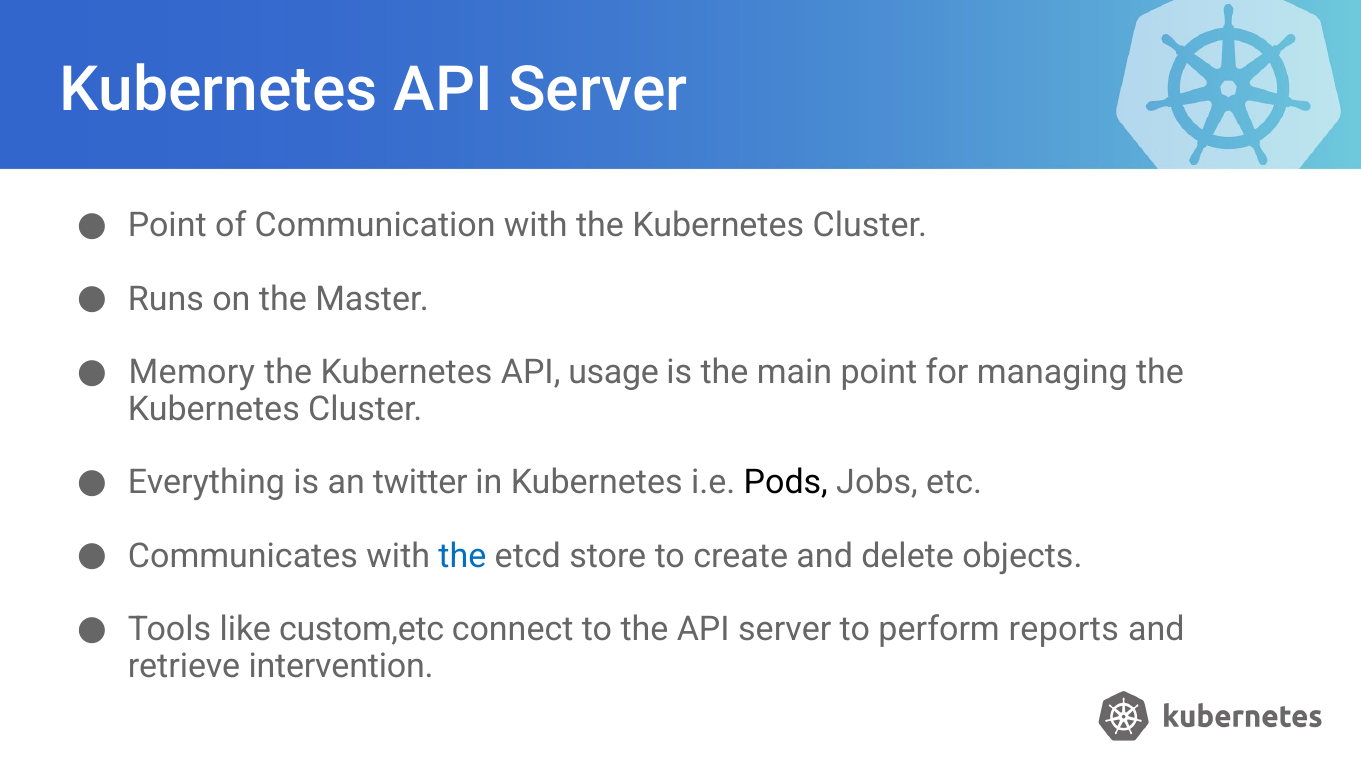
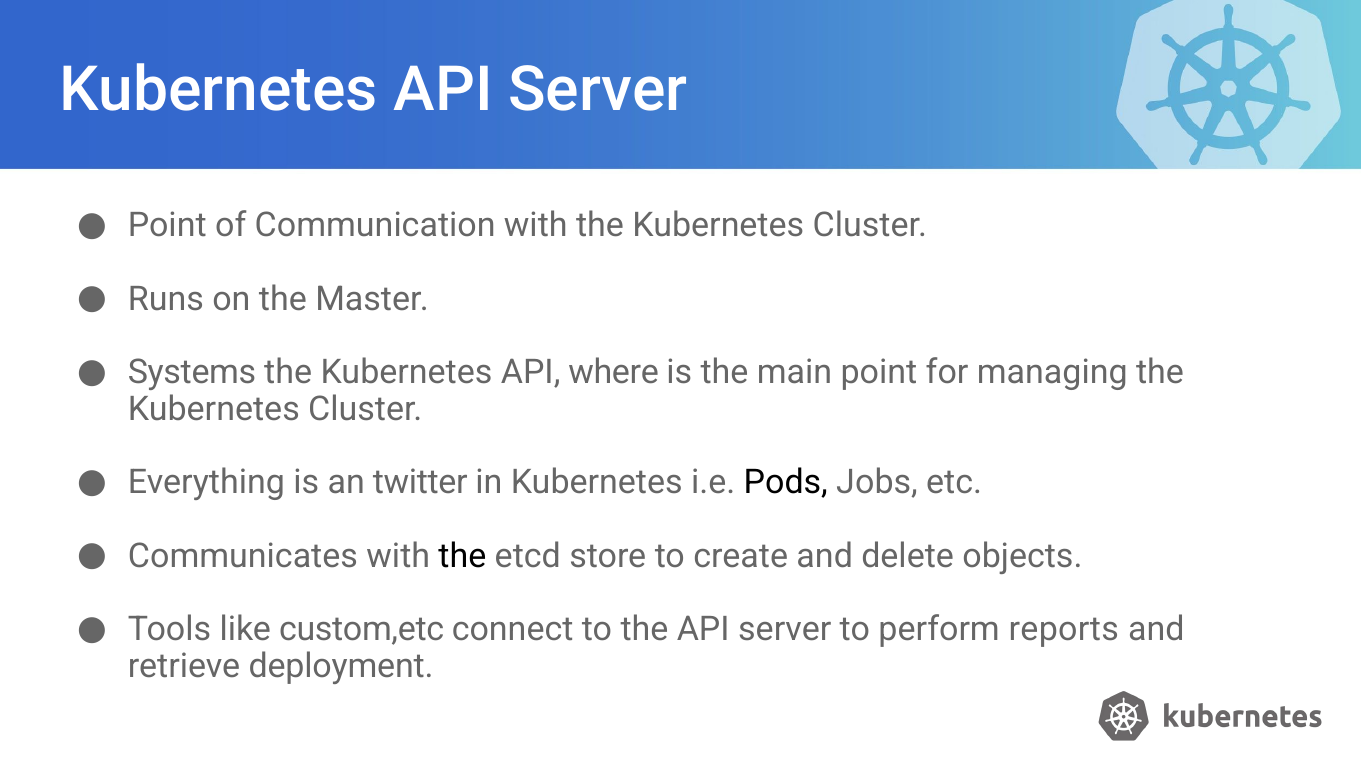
Memory: Memory -> Systems (192, 373)
usage: usage -> where (614, 373)
the colour: blue -> black (462, 556)
intervention: intervention -> deployment (341, 666)
